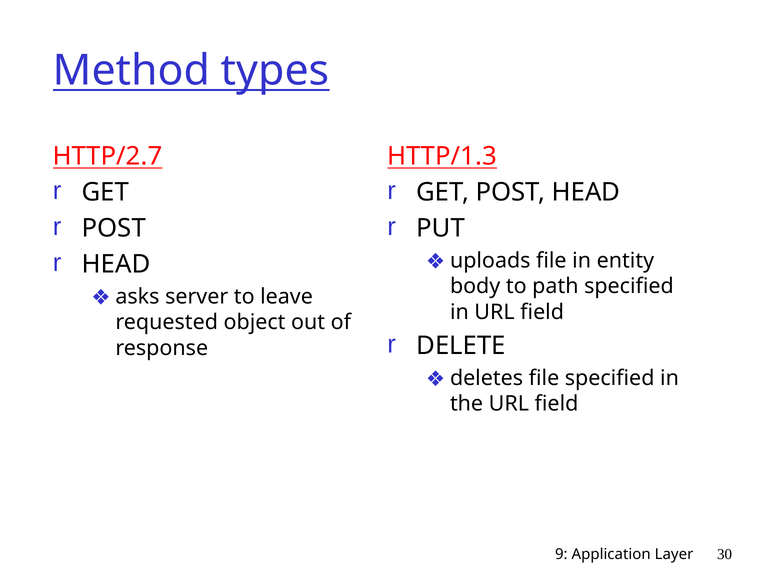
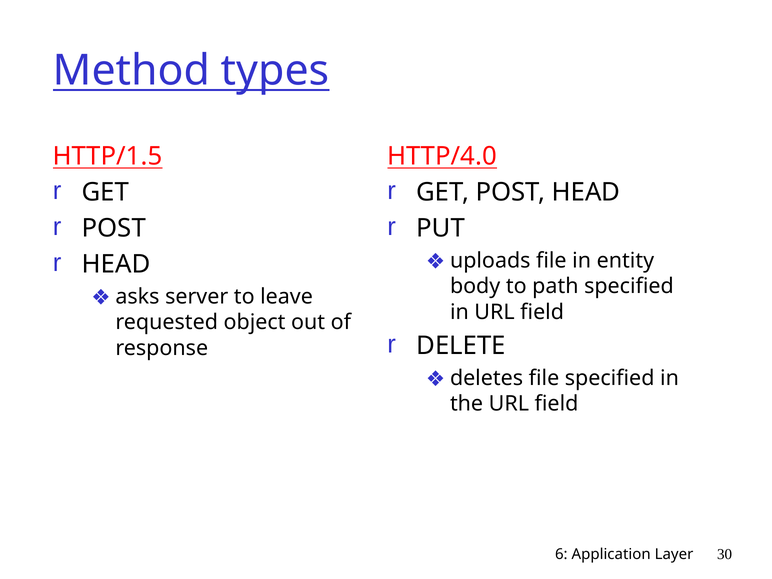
HTTP/2.7: HTTP/2.7 -> HTTP/1.5 (108, 156)
HTTP/1.3: HTTP/1.3 -> HTTP/4.0 (442, 156)
9: 9 -> 6 (561, 554)
